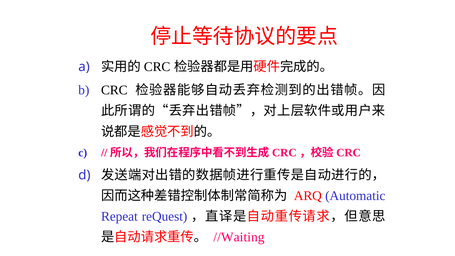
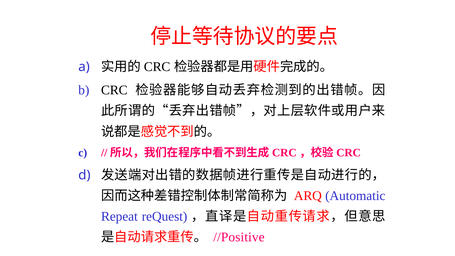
//Waiting: //Waiting -> //Positive (239, 237)
